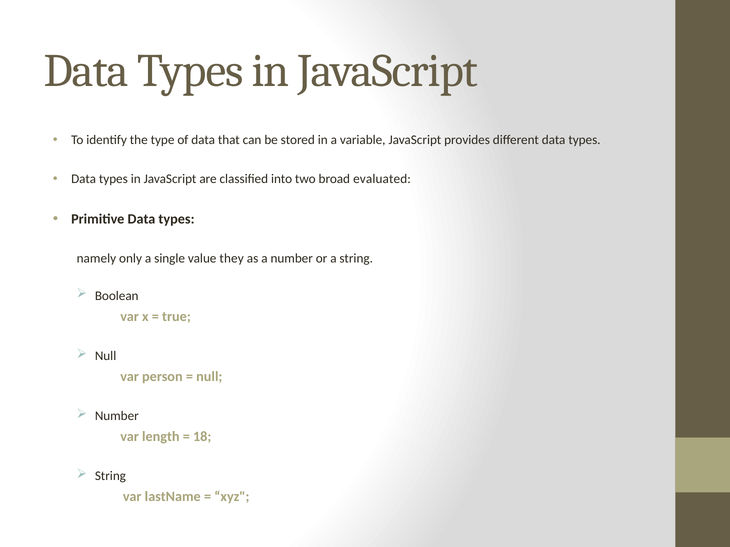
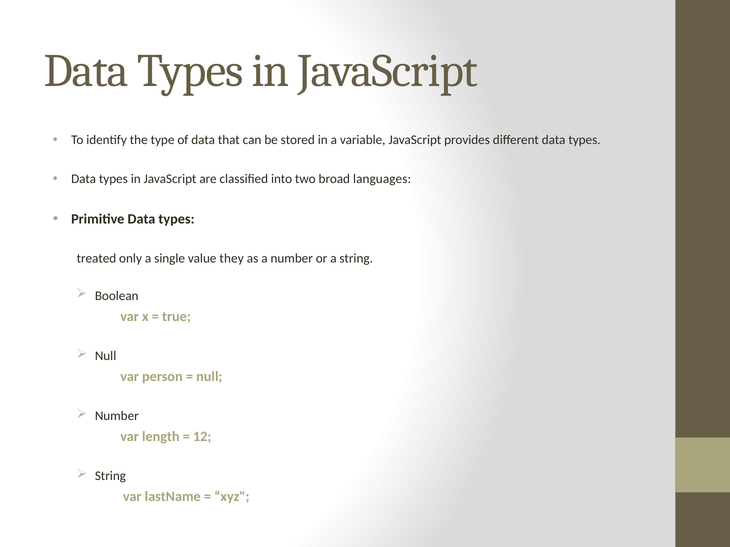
evaluated: evaluated -> languages (382, 179)
namely: namely -> treated (96, 259)
18: 18 -> 12 (202, 437)
